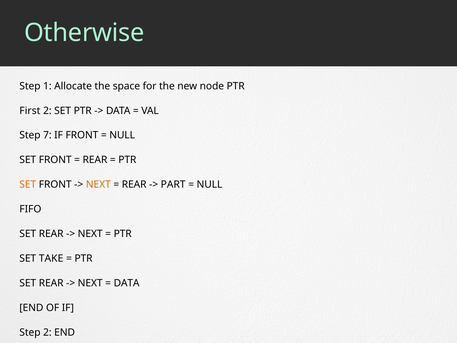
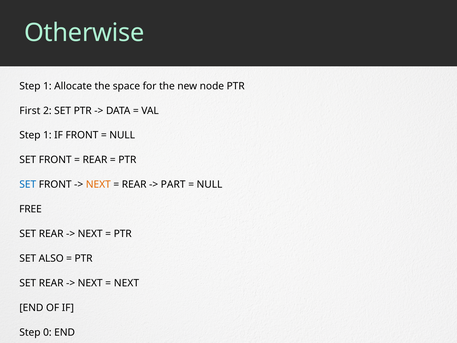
7: 7 -> 1 (47, 135)
SET colour: orange -> blue (28, 184)
FIFO: FIFO -> FREE (30, 209)
TAKE: TAKE -> ALSO (51, 258)
DATA: DATA -> NEXT (126, 283)
Step 2: 2 -> 0 (47, 332)
